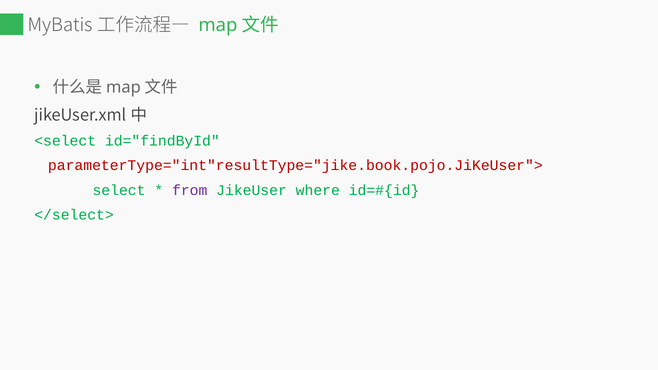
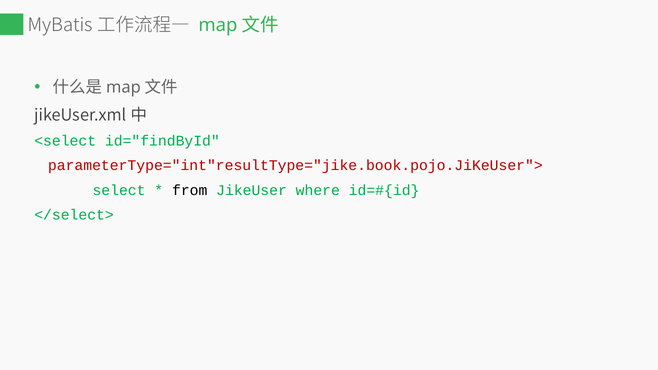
from colour: purple -> black (190, 190)
